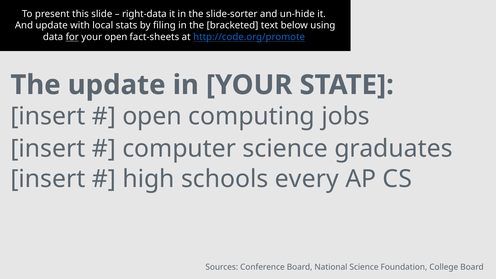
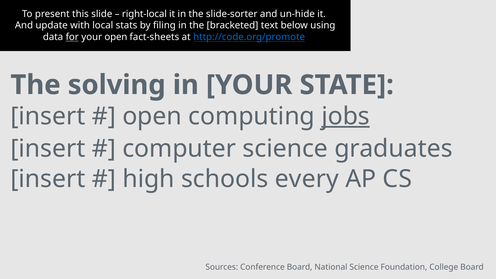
right-data: right-data -> right-local (144, 14)
The update: update -> solving (117, 85)
jobs underline: none -> present (346, 116)
